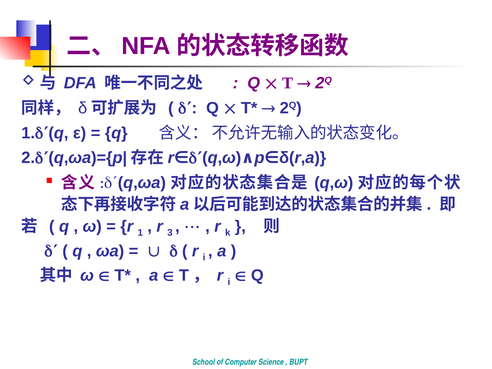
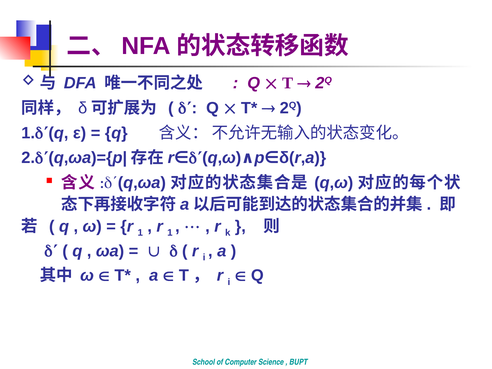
3: 3 -> 1 (170, 233)
